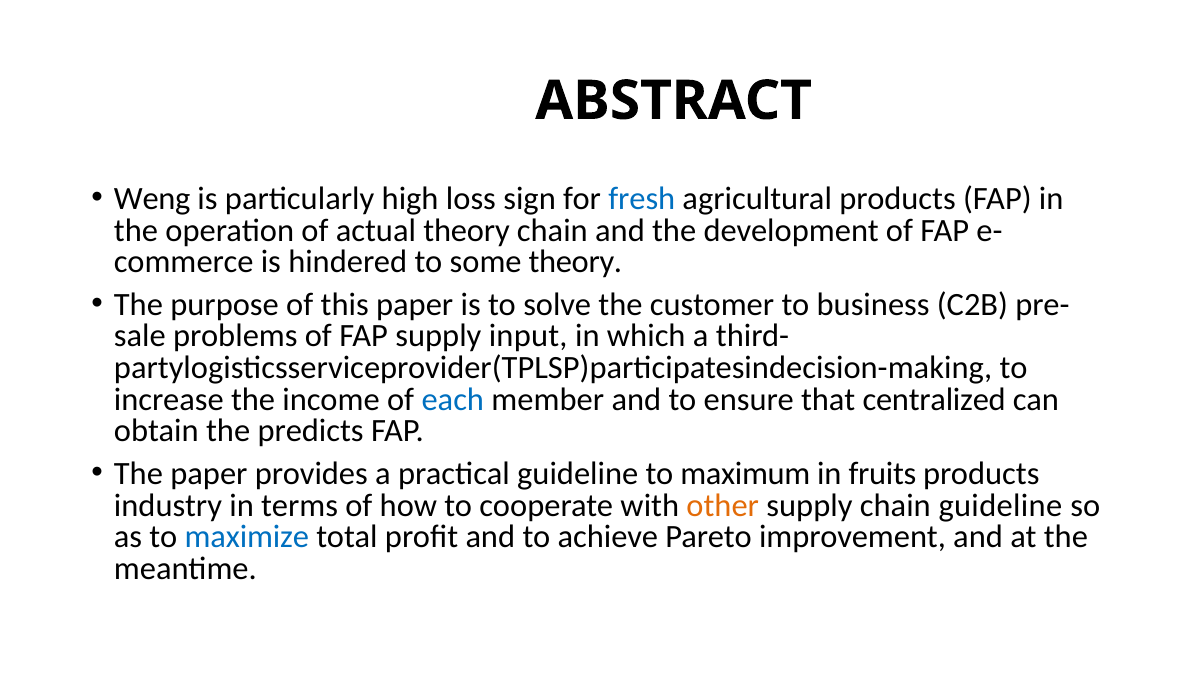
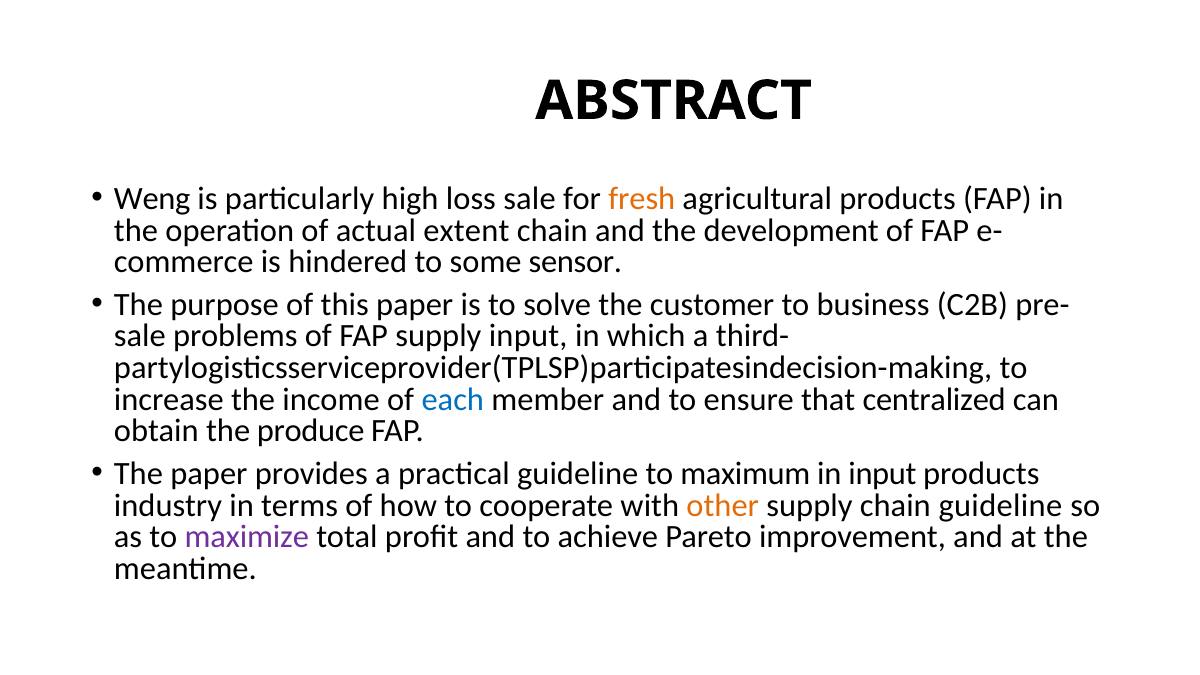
loss sign: sign -> sale (529, 199)
fresh colour: blue -> orange (642, 199)
actual theory: theory -> extent (466, 230)
some theory: theory -> sensor (575, 262)
predicts: predicts -> produce (311, 431)
in fruits: fruits -> input (882, 474)
maximize colour: blue -> purple (247, 537)
